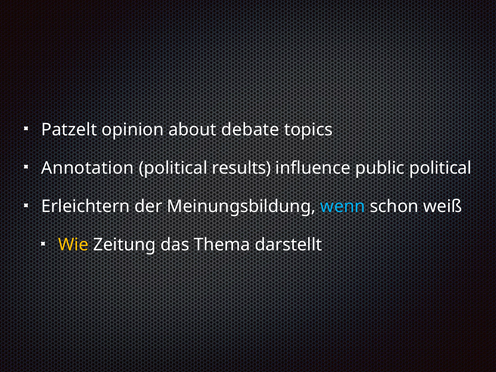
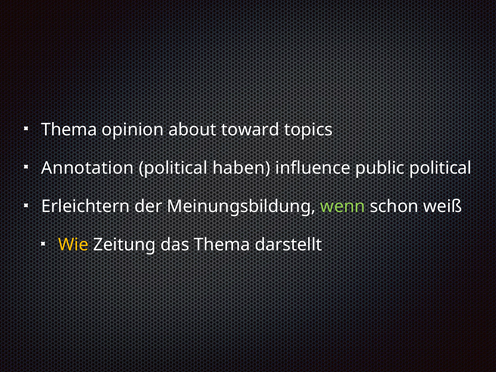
Patzelt: Patzelt -> Thema (69, 130)
debate: debate -> toward (250, 130)
results: results -> haben (241, 168)
wenn colour: light blue -> light green (343, 206)
